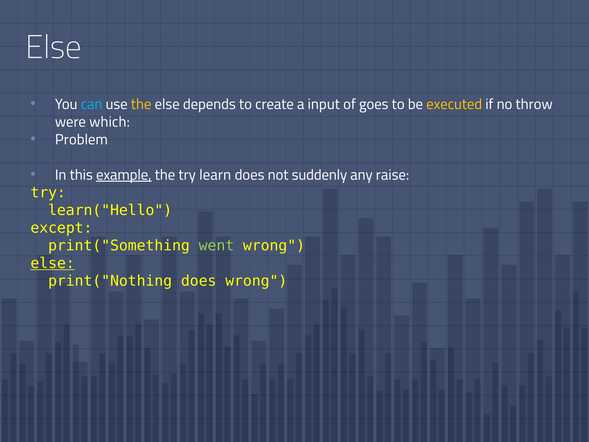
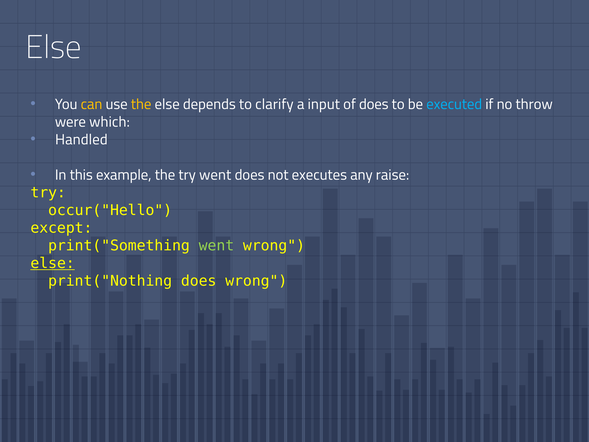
can colour: light blue -> yellow (92, 104)
create: create -> clarify (274, 104)
of goes: goes -> does (374, 104)
executed colour: yellow -> light blue (454, 104)
Problem: Problem -> Handled (81, 139)
example underline: present -> none (124, 175)
try learn: learn -> went (215, 175)
suddenly: suddenly -> executes (319, 175)
learn("Hello: learn("Hello -> occur("Hello (110, 210)
